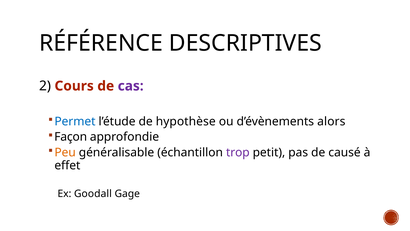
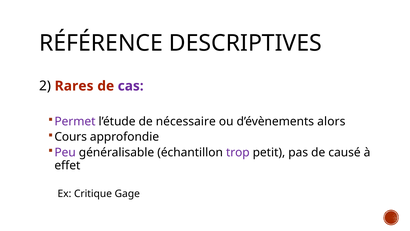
Cours: Cours -> Rares (74, 86)
Permet colour: blue -> purple (75, 121)
hypothèse: hypothèse -> nécessaire (186, 121)
Façon: Façon -> Cours (71, 137)
Peu colour: orange -> purple (65, 152)
Goodall: Goodall -> Critique (93, 193)
